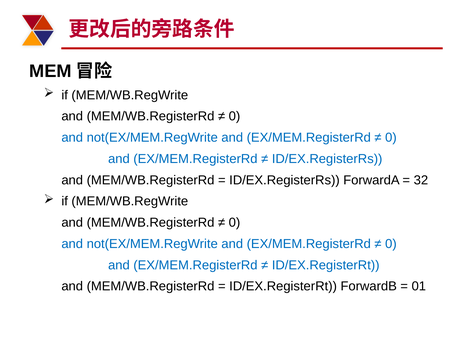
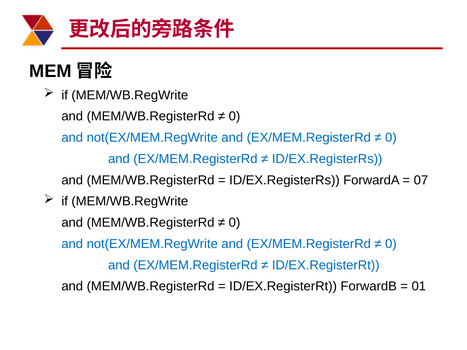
32: 32 -> 07 (421, 180)
